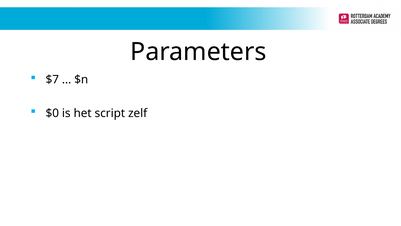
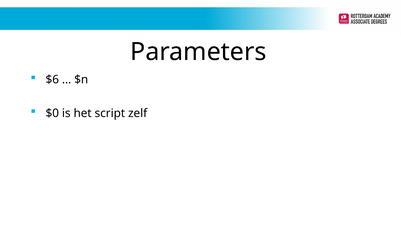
$7: $7 -> $6 (52, 80)
